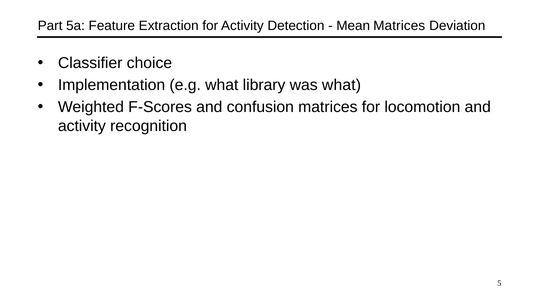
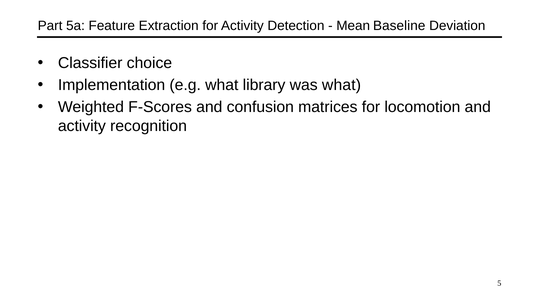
Mean Matrices: Matrices -> Baseline (399, 26)
